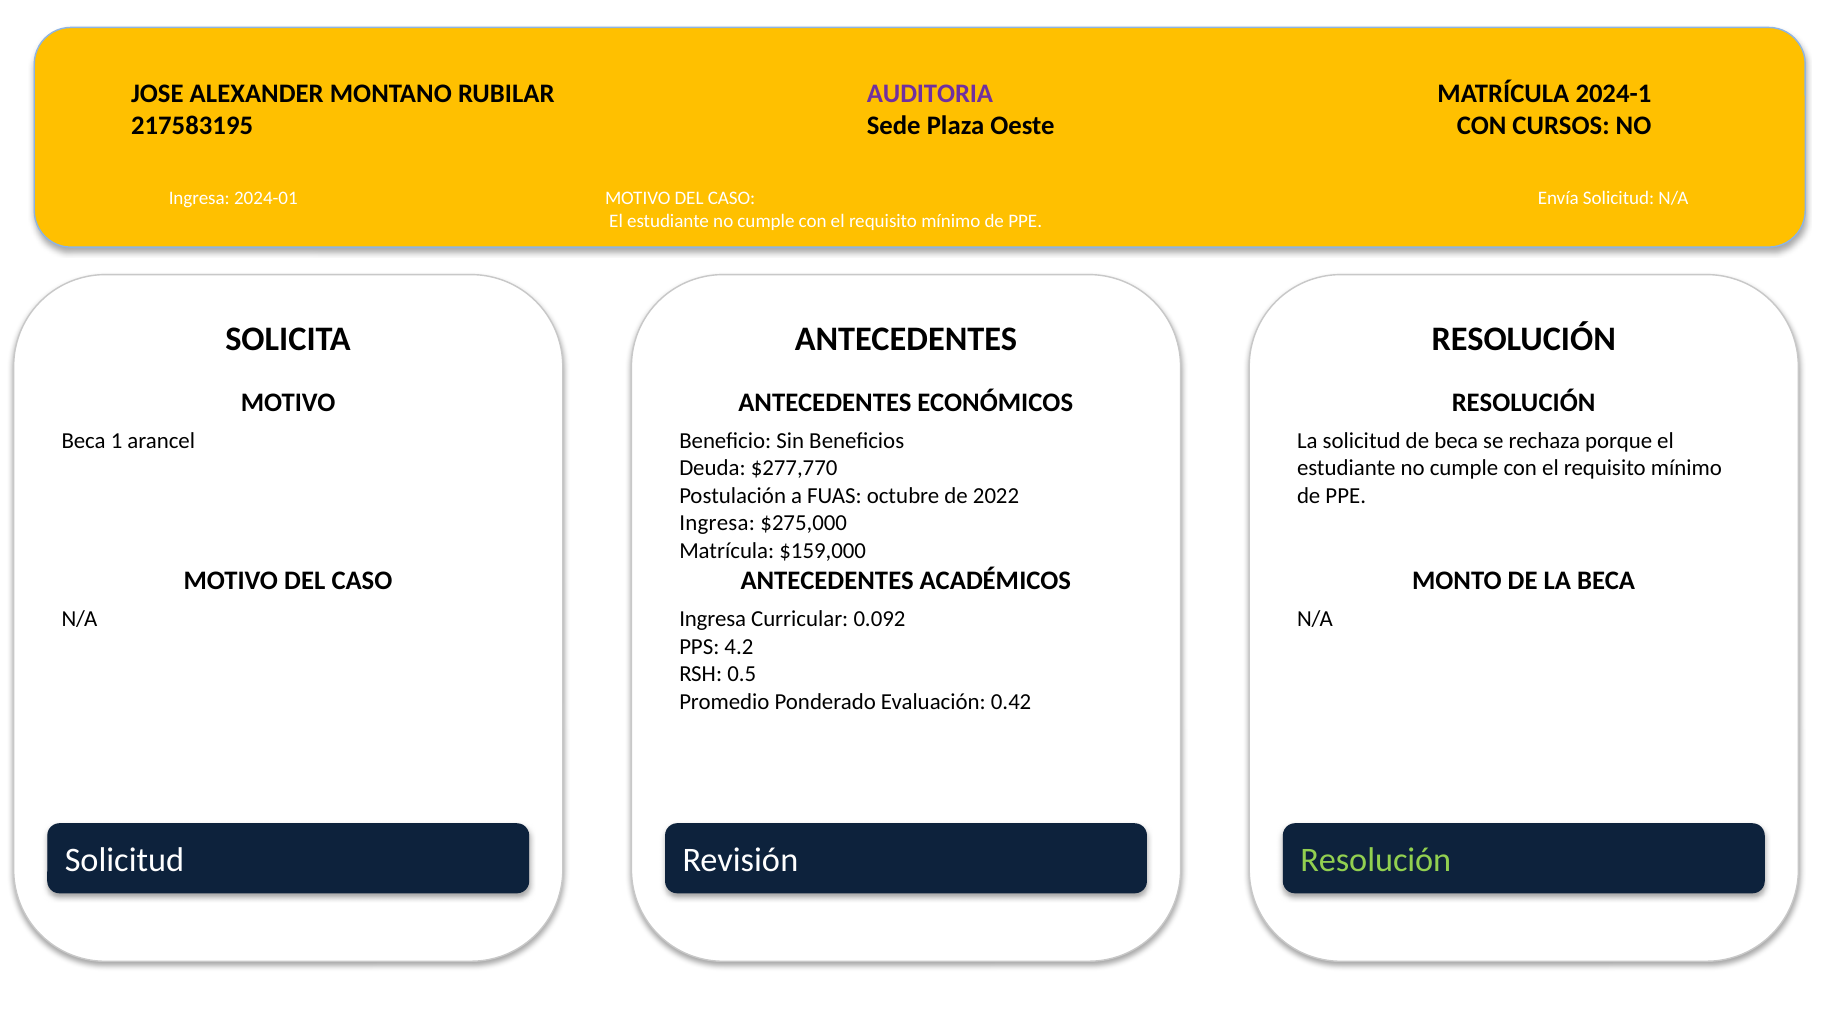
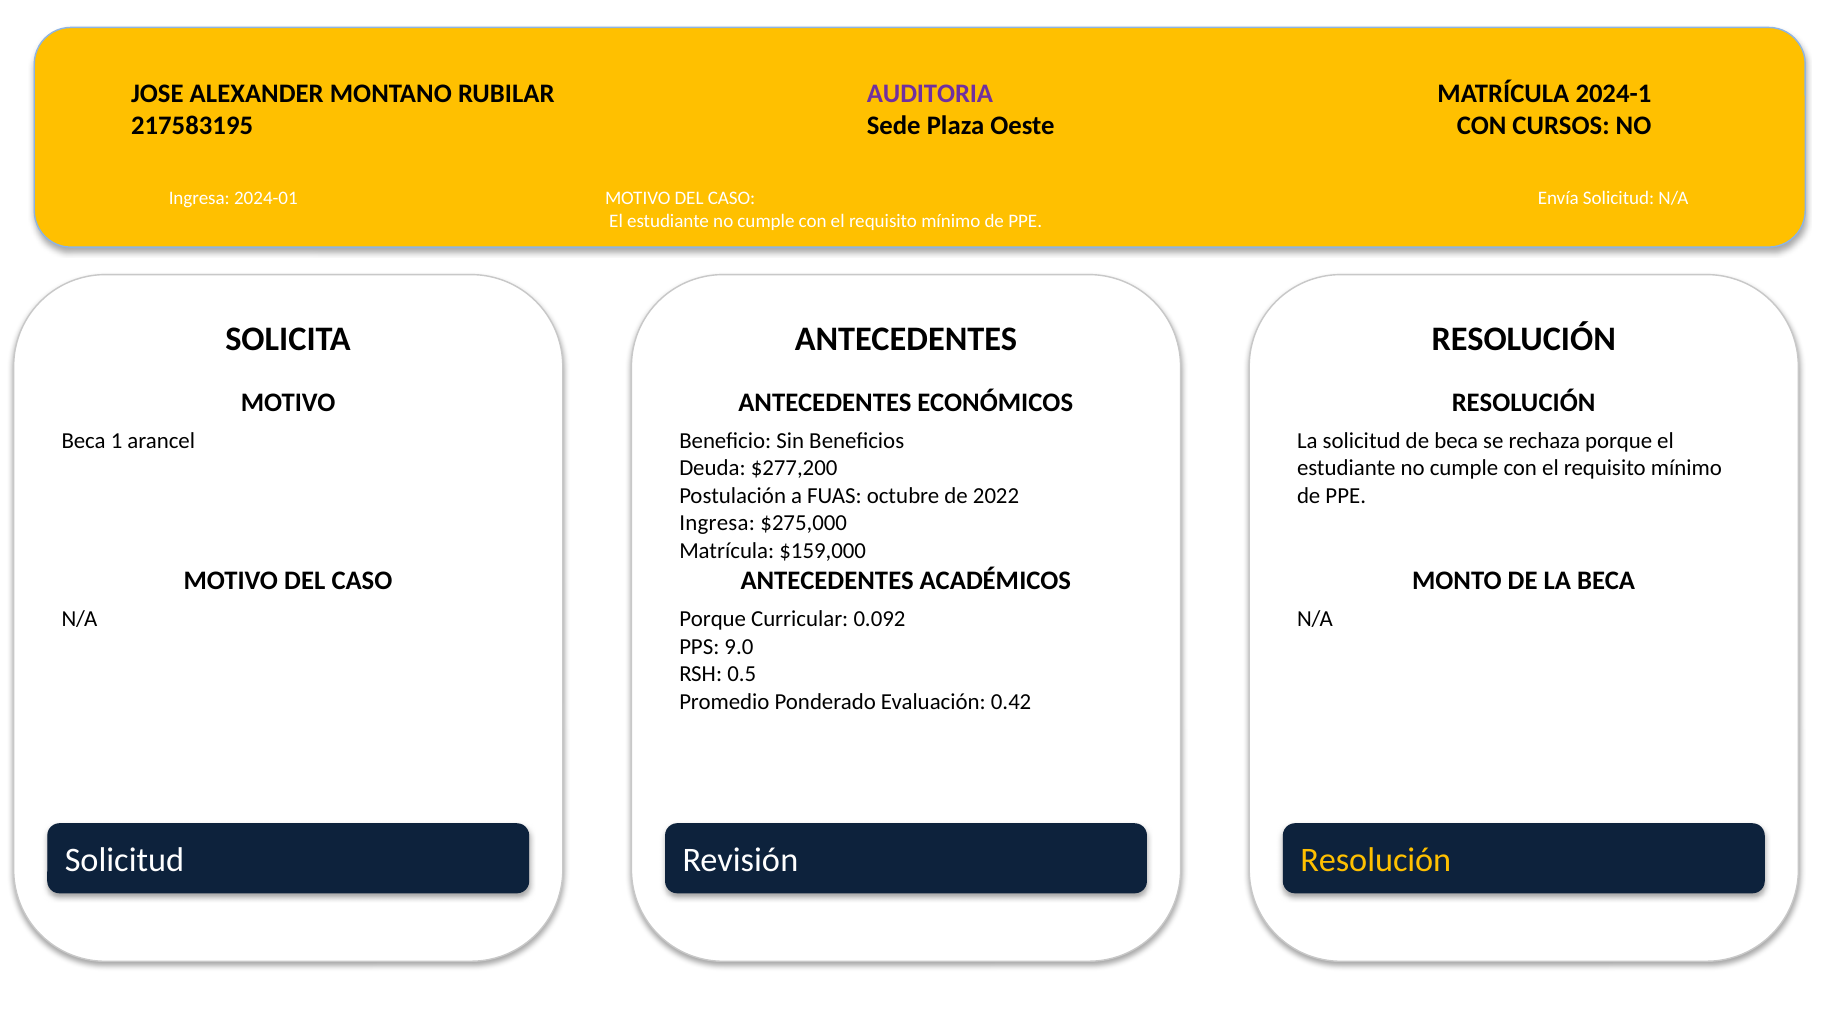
$277,770: $277,770 -> $277,200 (794, 468)
Ingresa: Ingresa -> Porque (713, 619)
4.2: 4.2 -> 9.0 (739, 647)
Resolución colour: light green -> yellow (1376, 860)
